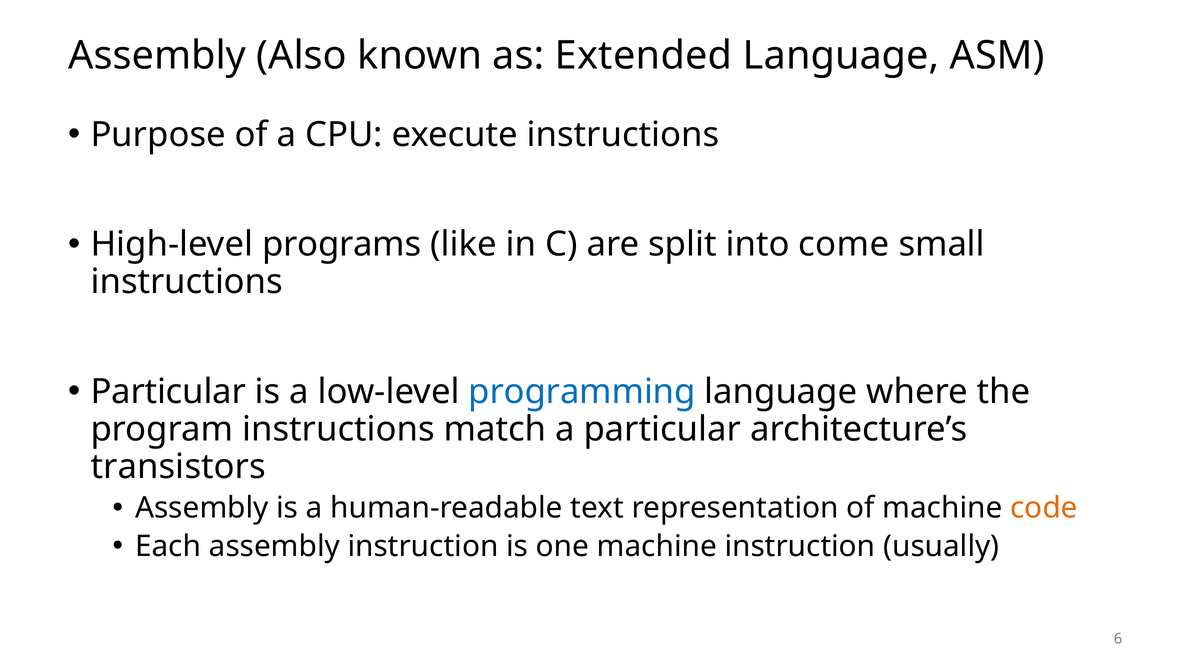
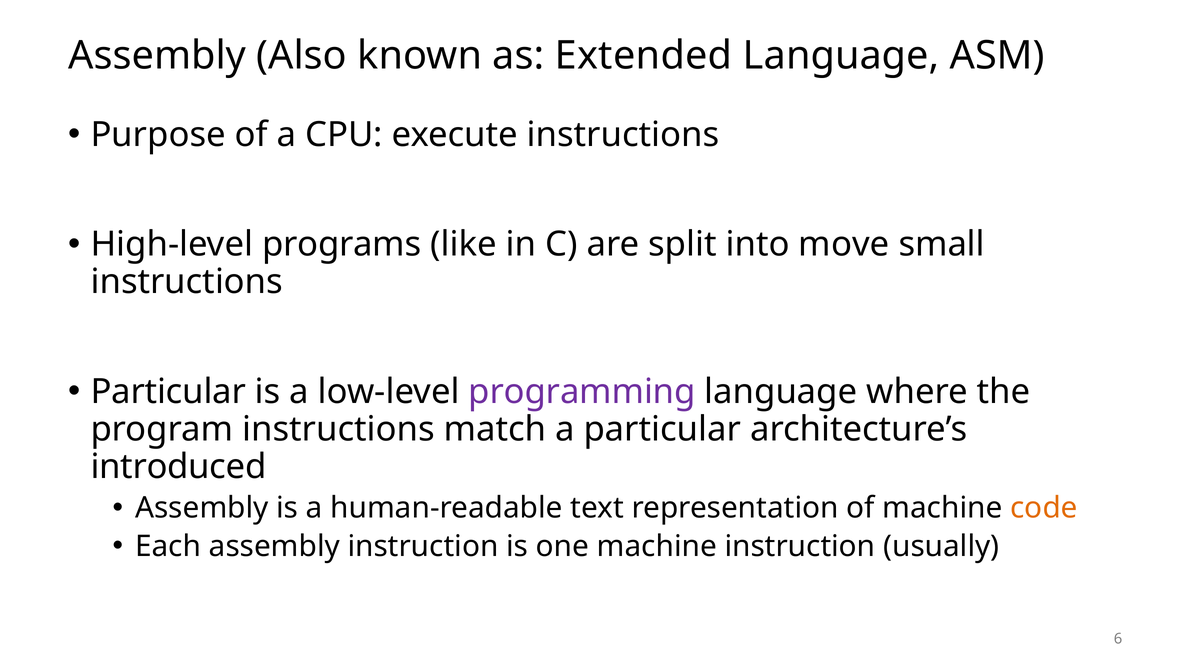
come: come -> move (844, 244)
programming colour: blue -> purple (582, 392)
transistors: transistors -> introduced (179, 467)
